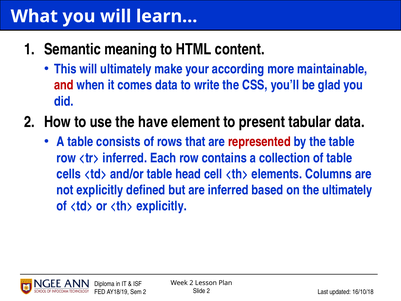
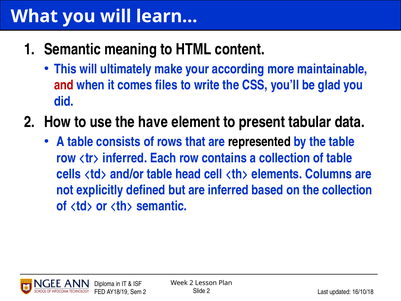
comes data: data -> files (166, 85)
represented colour: red -> black (259, 142)
the ultimately: ultimately -> collection (347, 190)
<th> explicitly: explicitly -> semantic (162, 206)
